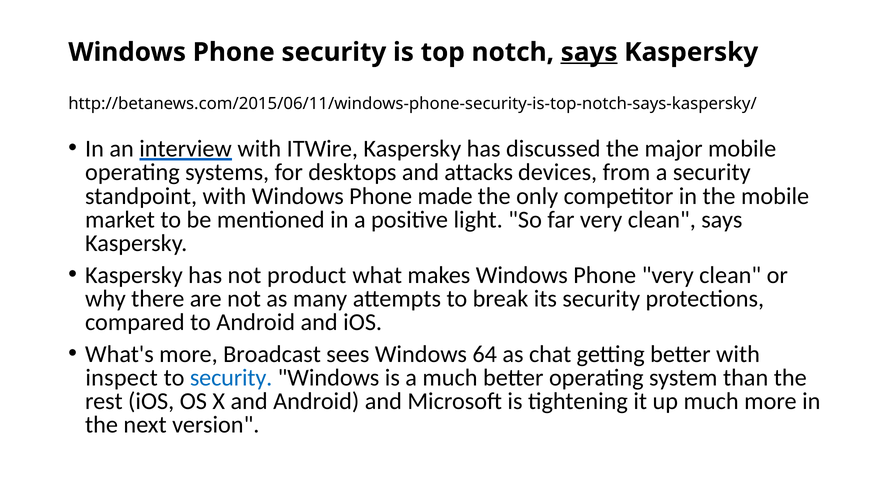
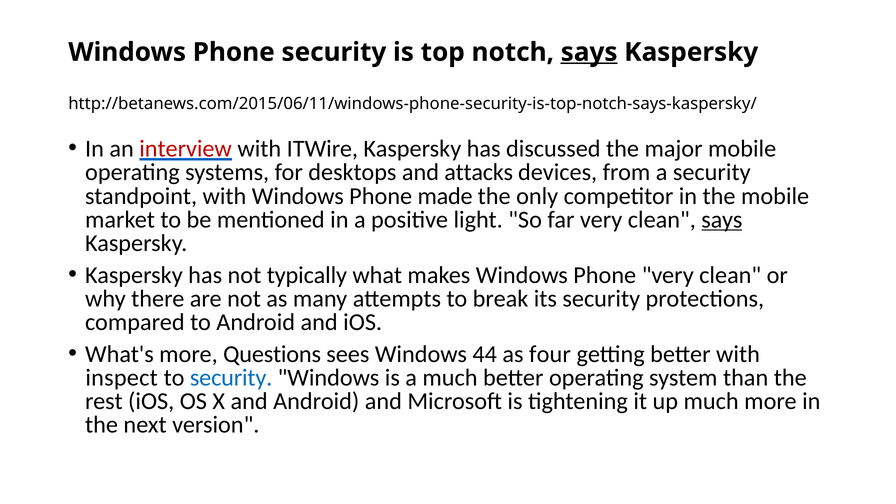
interview colour: black -> red (186, 149)
says underline: none -> present (722, 220)
product: product -> typically (307, 275)
Broadcast: Broadcast -> Questions (272, 354)
64: 64 -> 44 (485, 354)
chat: chat -> four (550, 354)
